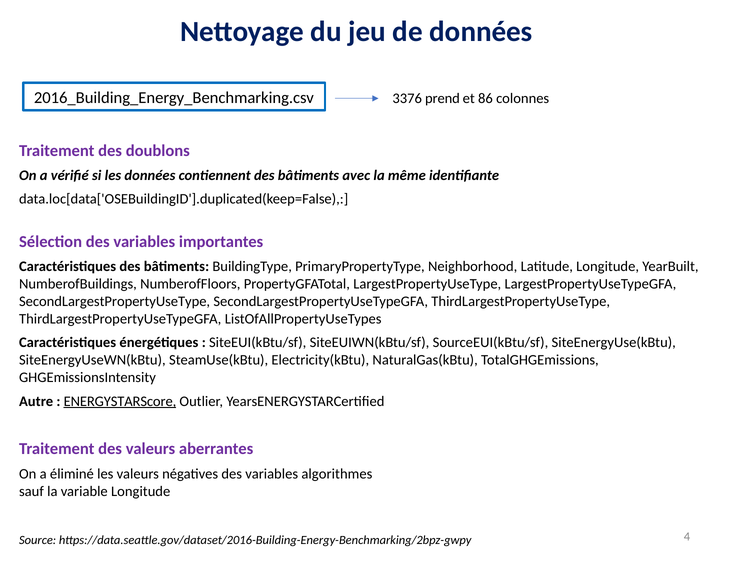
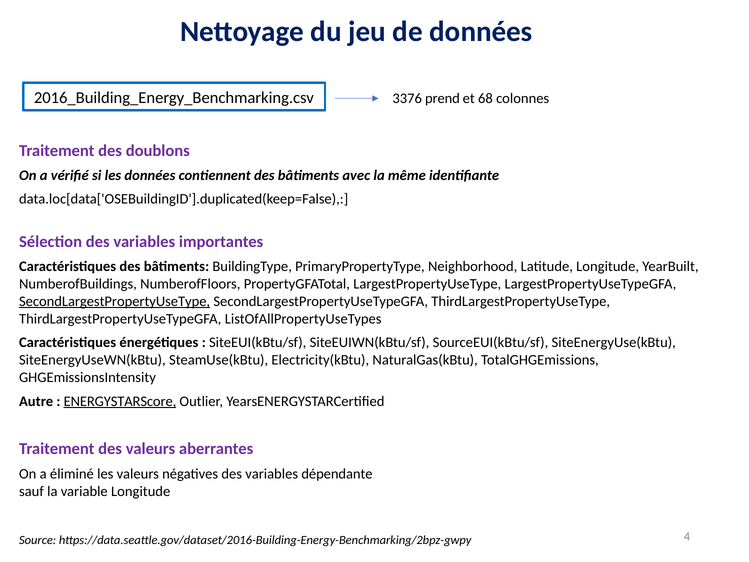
86: 86 -> 68 (485, 98)
SecondLargestPropertyUseType underline: none -> present (115, 301)
algorithmes: algorithmes -> dépendante (337, 474)
